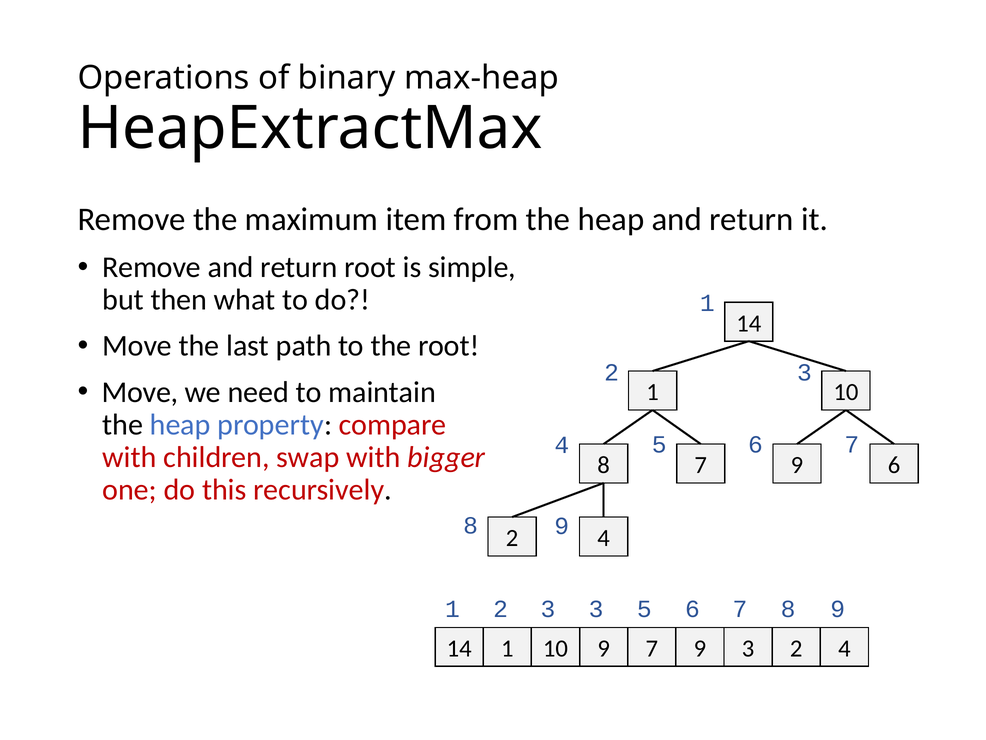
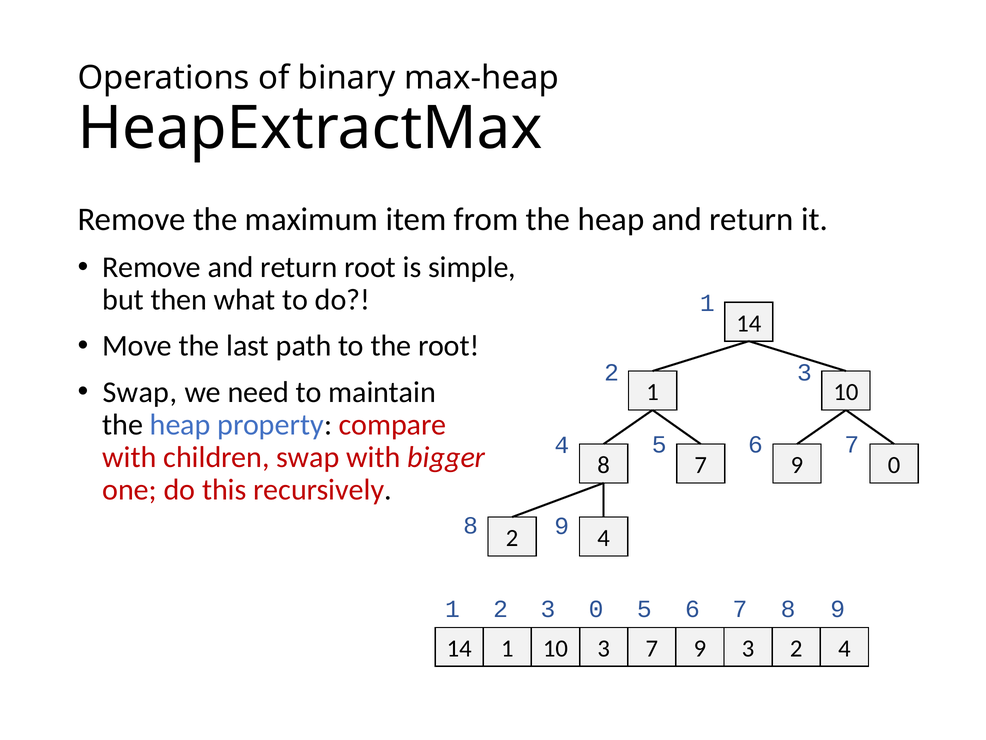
Move: Move -> Swap (140, 392)
9 6: 6 -> 0 (894, 465)
3 3: 3 -> 0 (596, 609)
1 10 9: 9 -> 3 (604, 648)
